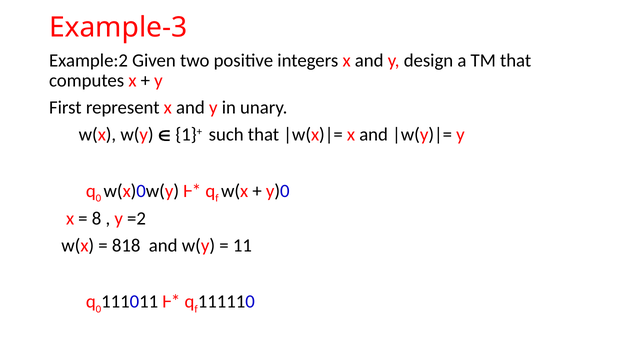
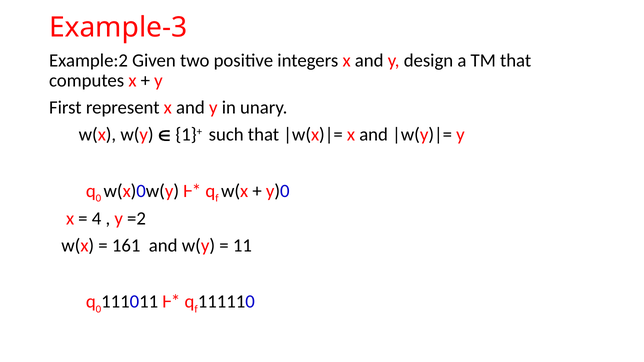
8: 8 -> 4 (97, 219)
818: 818 -> 161 (126, 246)
